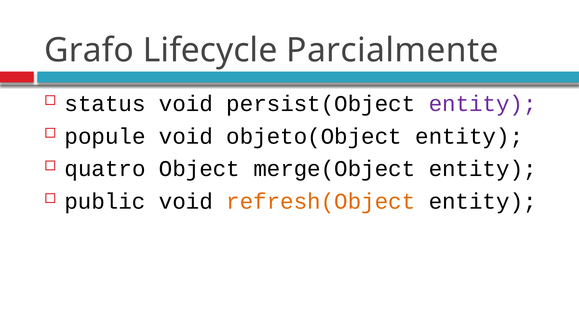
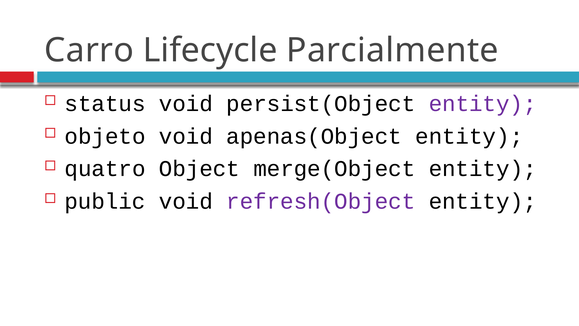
Grafo: Grafo -> Carro (89, 50)
popule: popule -> objeto (105, 136)
objeto(Object: objeto(Object -> apenas(Object (314, 136)
refresh(Object colour: orange -> purple (321, 201)
